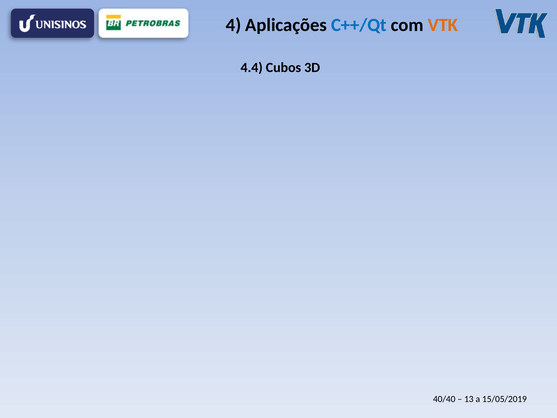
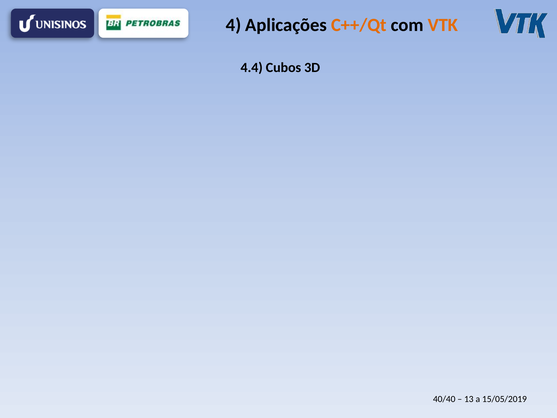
C++/Qt colour: blue -> orange (359, 25)
